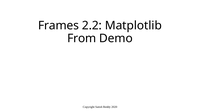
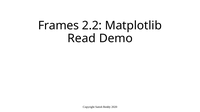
From: From -> Read (82, 39)
